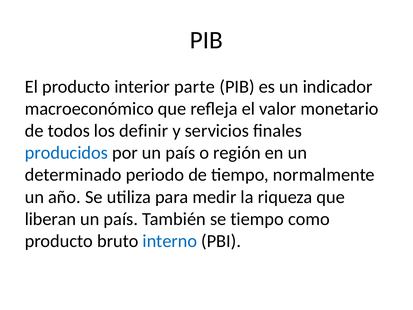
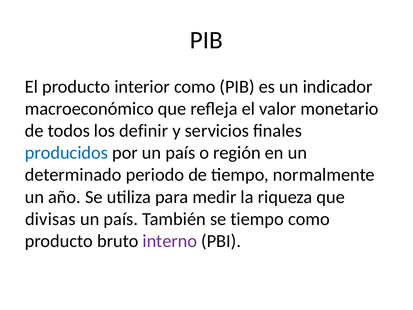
interior parte: parte -> como (195, 87)
liberan: liberan -> divisas (50, 219)
interno colour: blue -> purple (170, 241)
